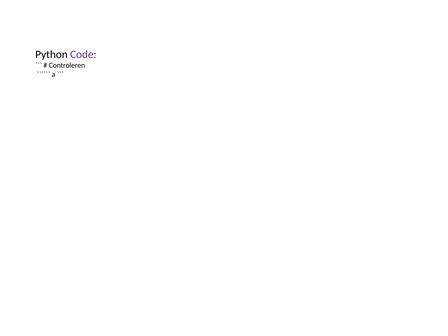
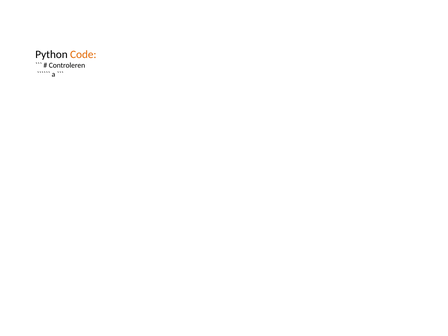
Code colour: purple -> orange (83, 54)
